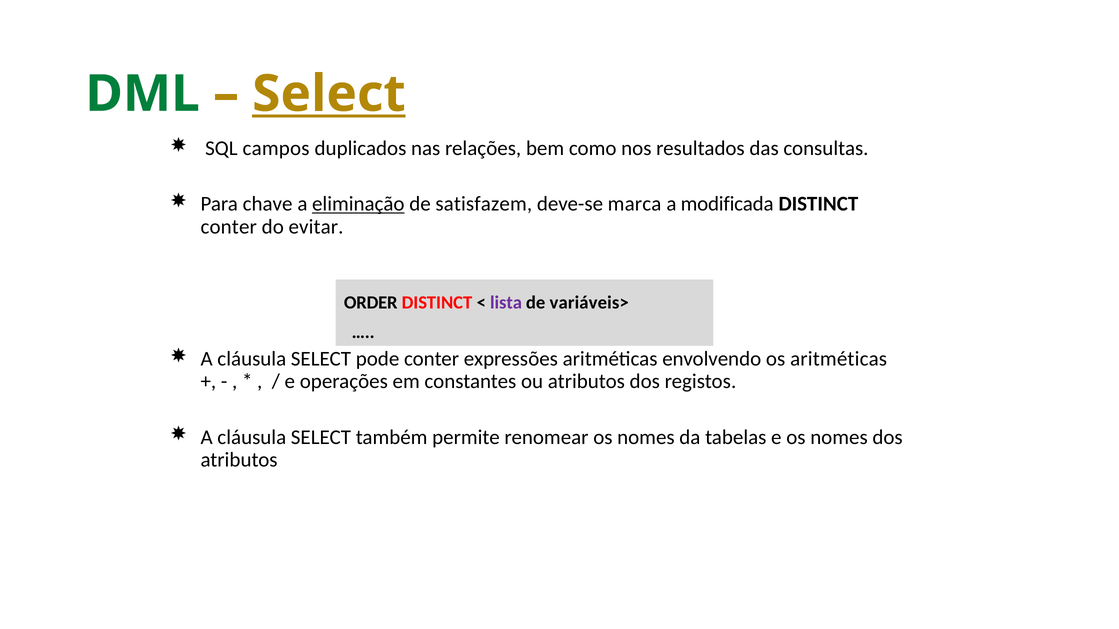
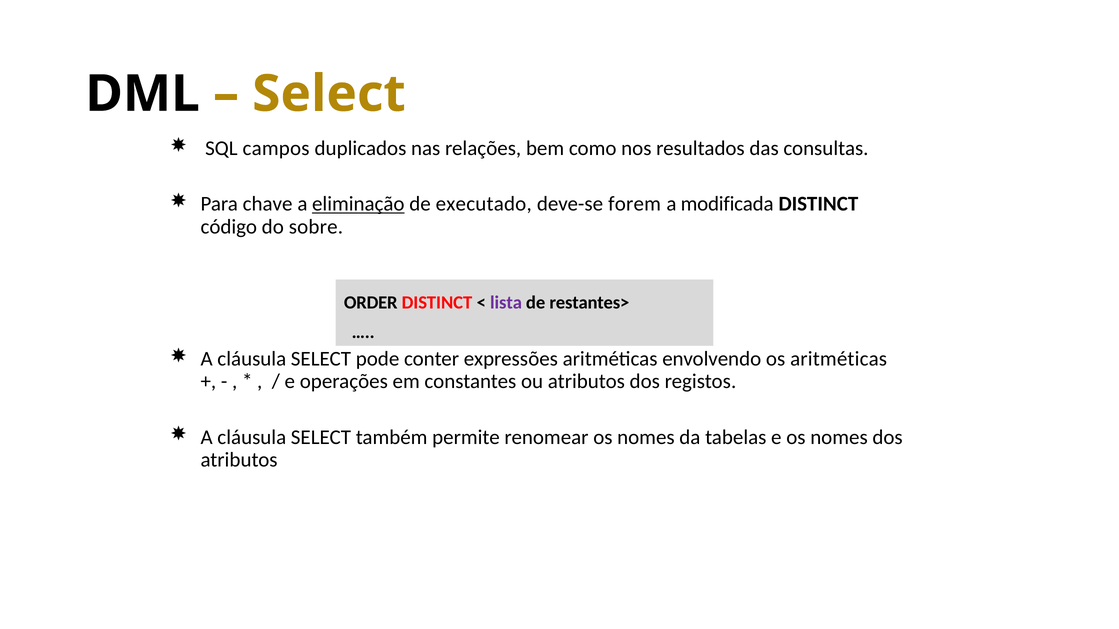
DML colour: green -> black (143, 94)
Select underline: present -> none (329, 94)
satisfazem: satisfazem -> executado (484, 204)
marca: marca -> forem (635, 204)
conter: conter -> código (229, 227)
evitar: evitar -> sobre (316, 227)
variáveis>: variáveis> -> restantes> (589, 303)
